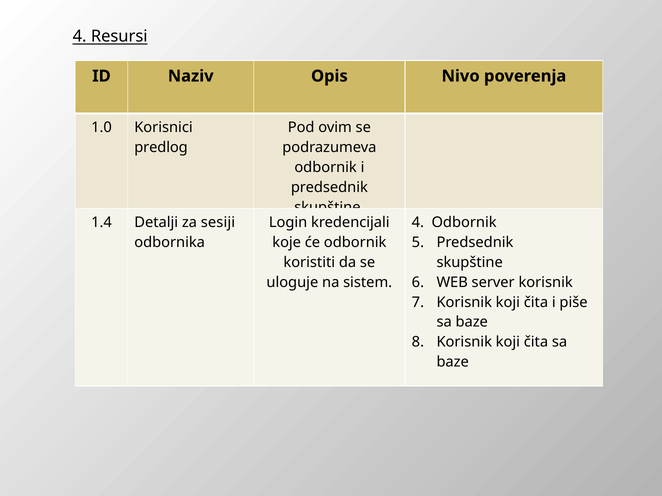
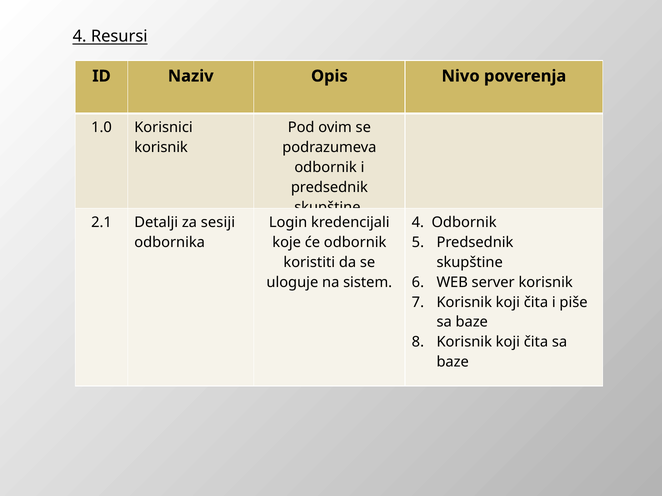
predlog: predlog -> korisnik (161, 148)
1.4: 1.4 -> 2.1 (102, 223)
